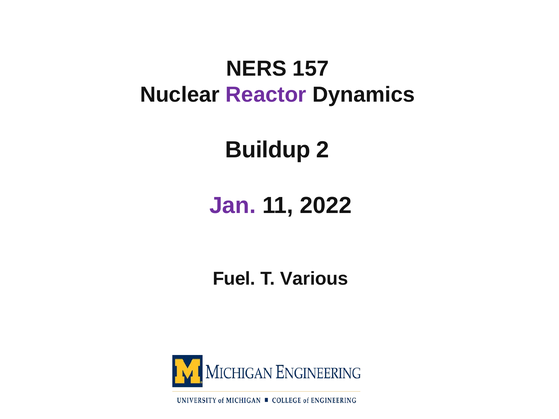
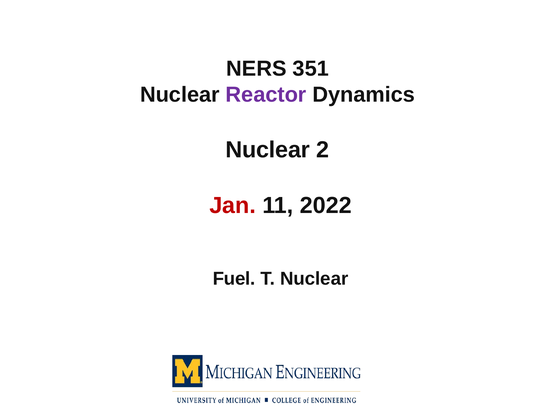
157: 157 -> 351 (311, 69)
Buildup: Buildup -> Nuclear (268, 150)
Jan colour: purple -> red (233, 206)
T Various: Various -> Nuclear (314, 279)
